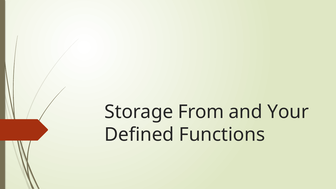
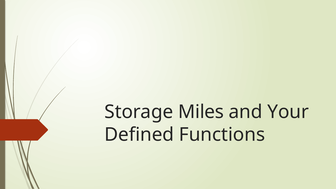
From: From -> Miles (201, 112)
